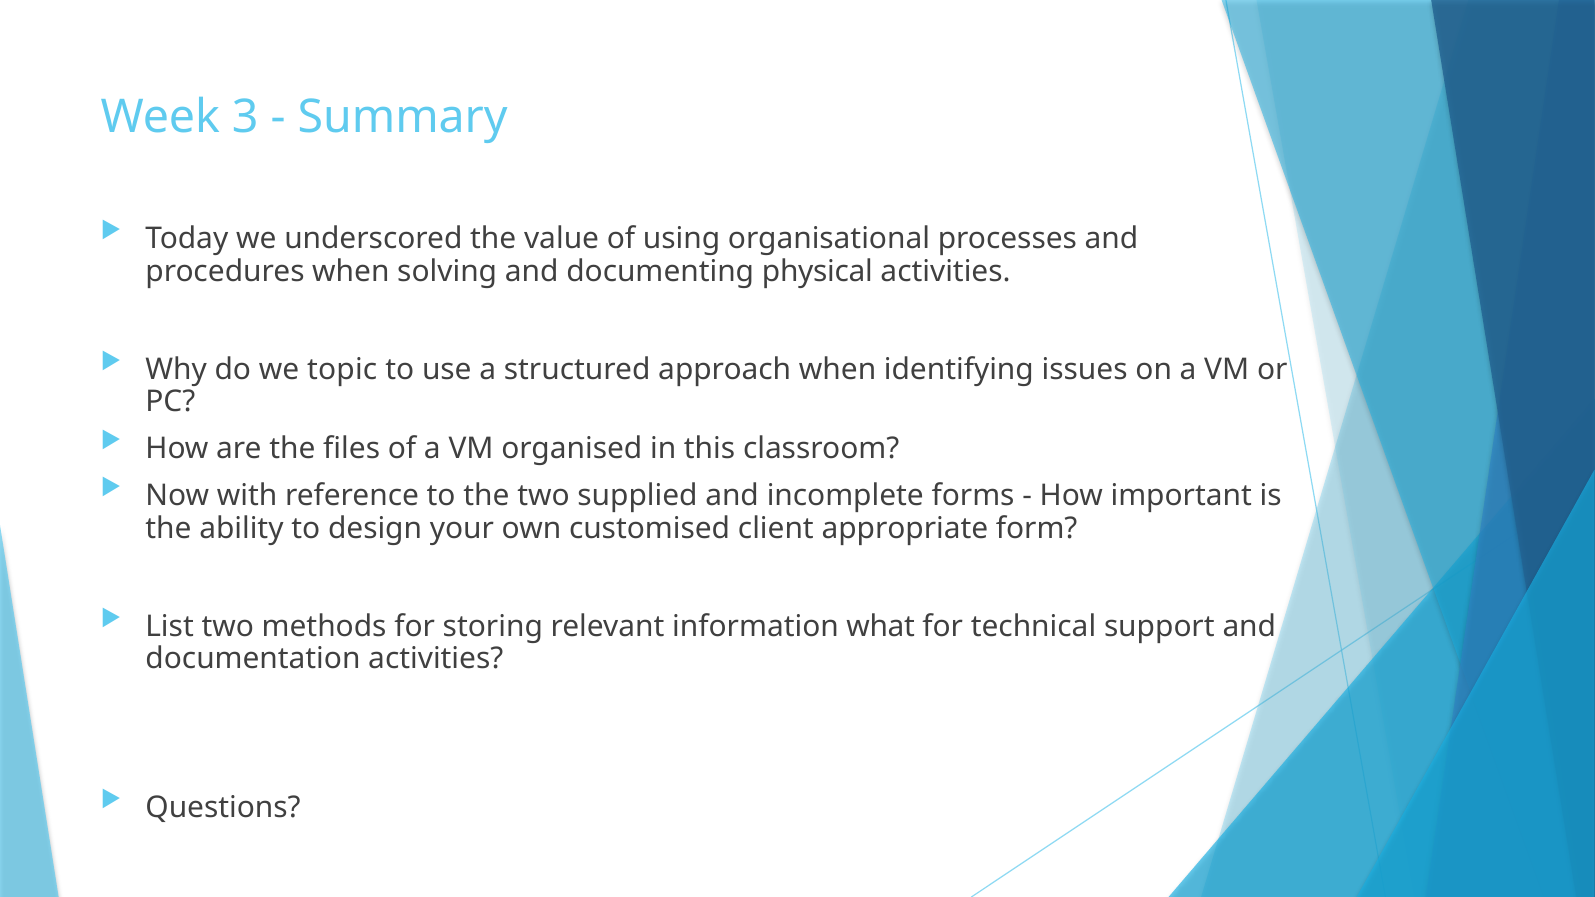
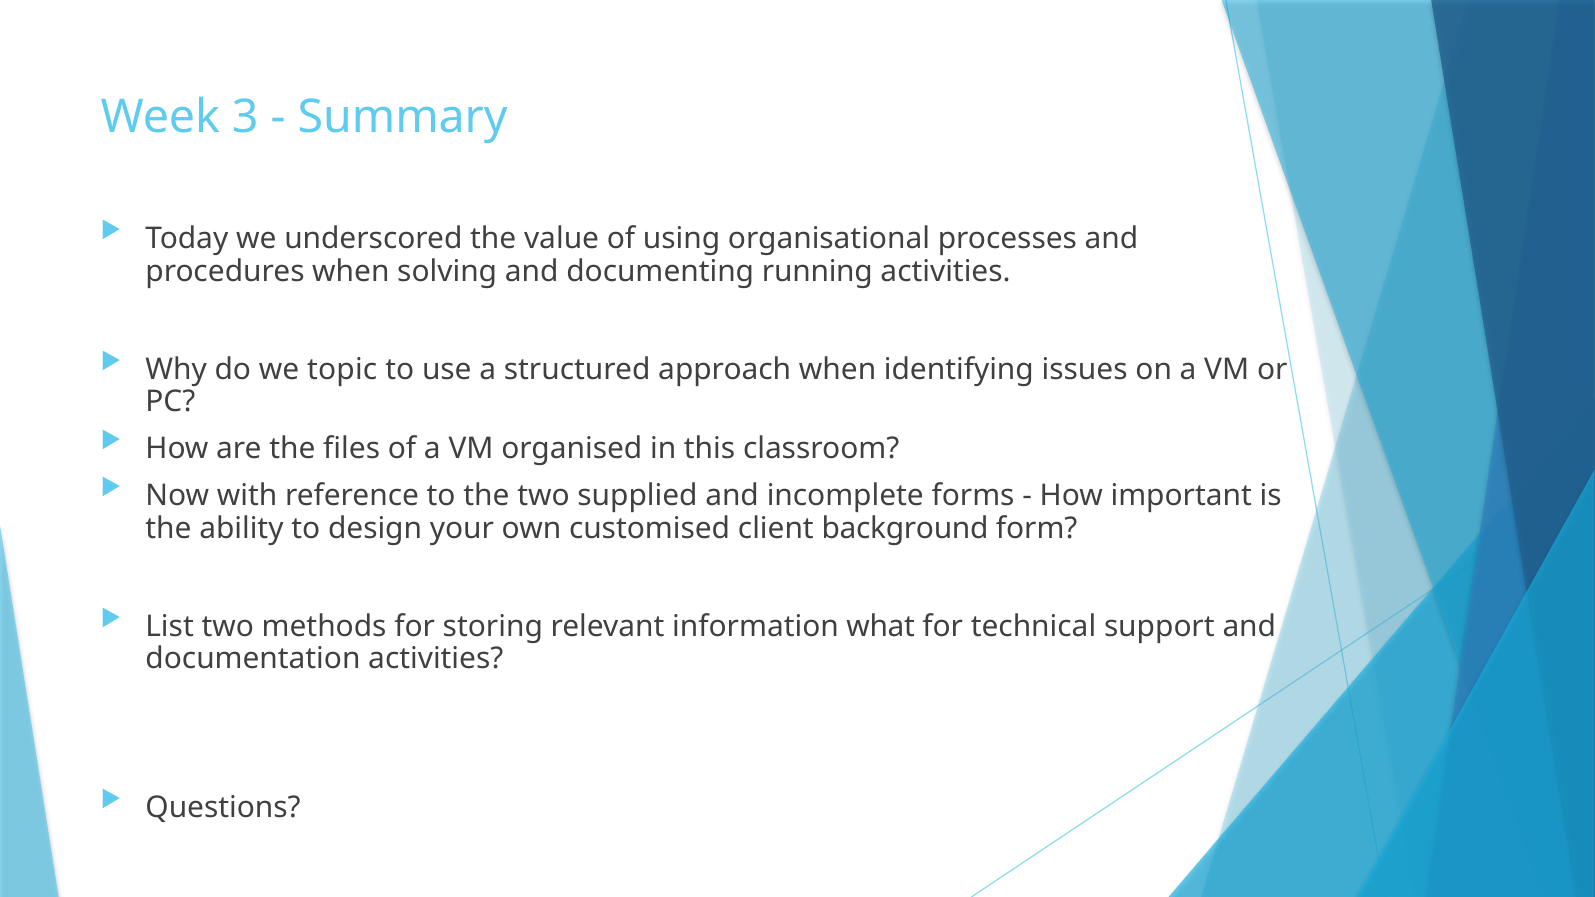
physical: physical -> running (817, 271)
appropriate: appropriate -> background (905, 528)
